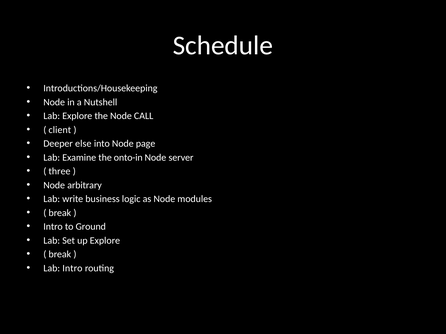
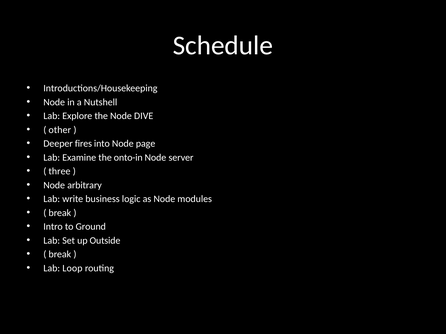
CALL: CALL -> DIVE (144, 116)
client: client -> other (60, 130)
else: else -> fires (83, 144)
up Explore: Explore -> Outside (105, 241)
Lab Intro: Intro -> Loop (72, 268)
